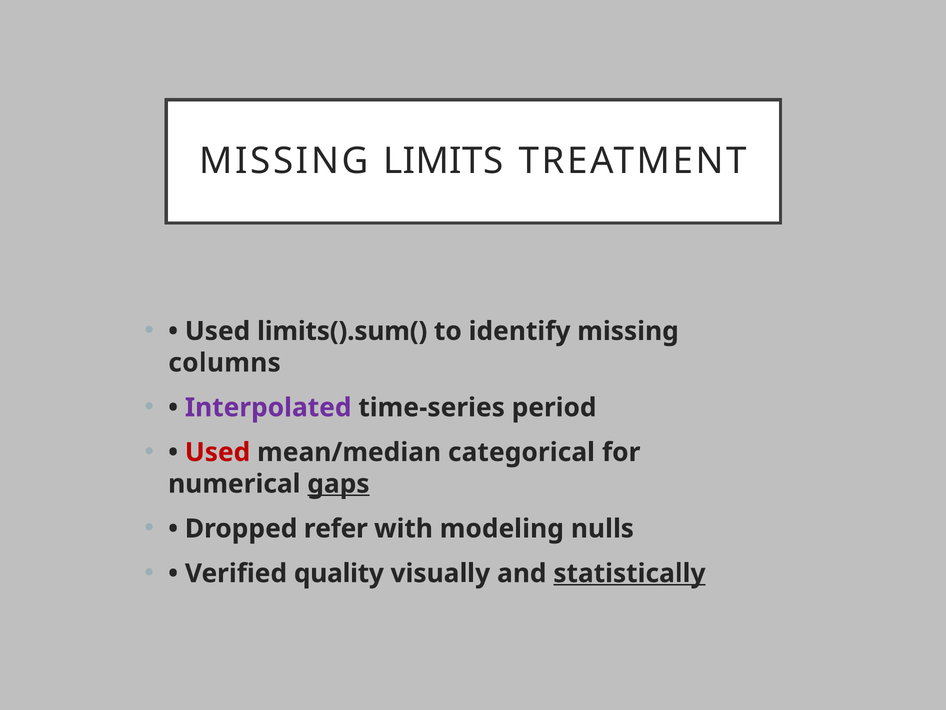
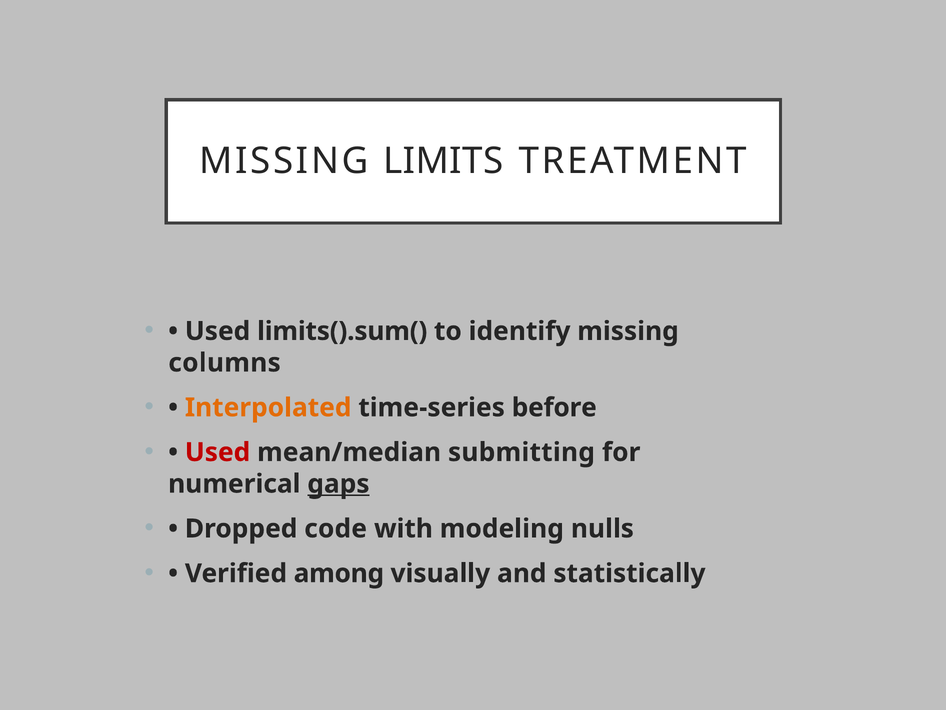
Interpolated colour: purple -> orange (268, 407)
period: period -> before (554, 407)
categorical: categorical -> submitting (521, 452)
refer: refer -> code (336, 528)
quality: quality -> among (339, 573)
statistically underline: present -> none (629, 573)
